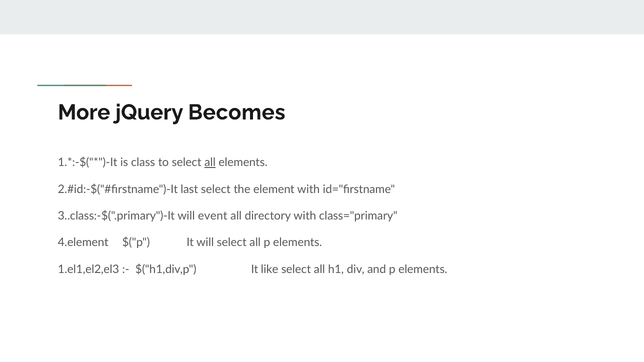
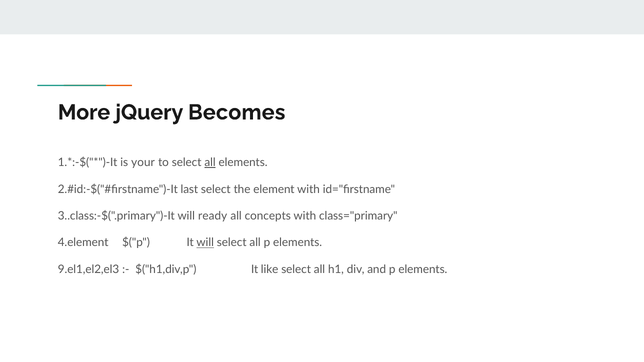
class: class -> your (143, 163)
event: event -> ready (213, 216)
directory: directory -> concepts (268, 216)
will underline: none -> present (205, 243)
1.el1,el2,el3: 1.el1,el2,el3 -> 9.el1,el2,el3 (89, 270)
